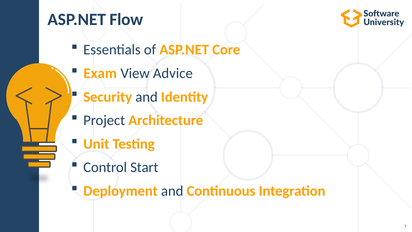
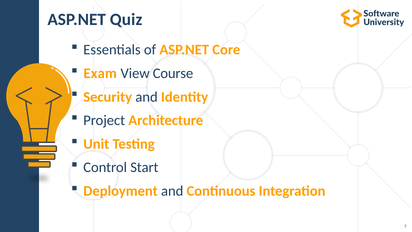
Flow: Flow -> Quiz (126, 20)
Advice: Advice -> Course (173, 73)
